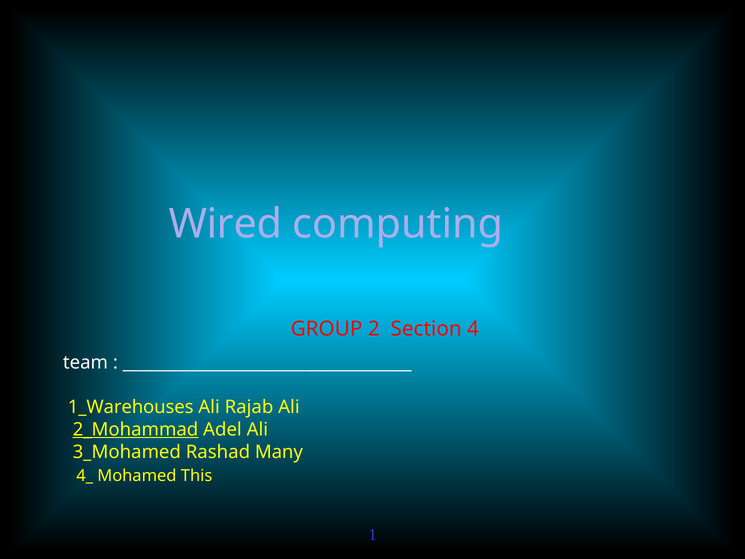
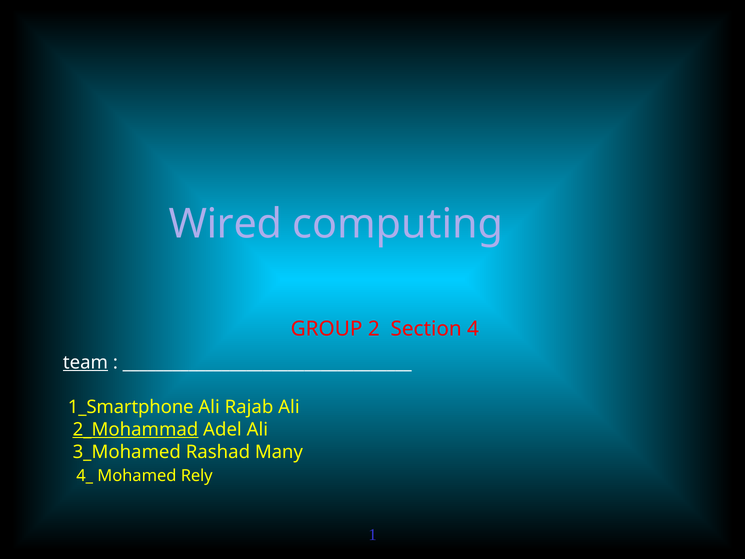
team underline: none -> present (85, 362)
1_Warehouses: 1_Warehouses -> 1_Smartphone (131, 407)
This: This -> Rely (197, 476)
